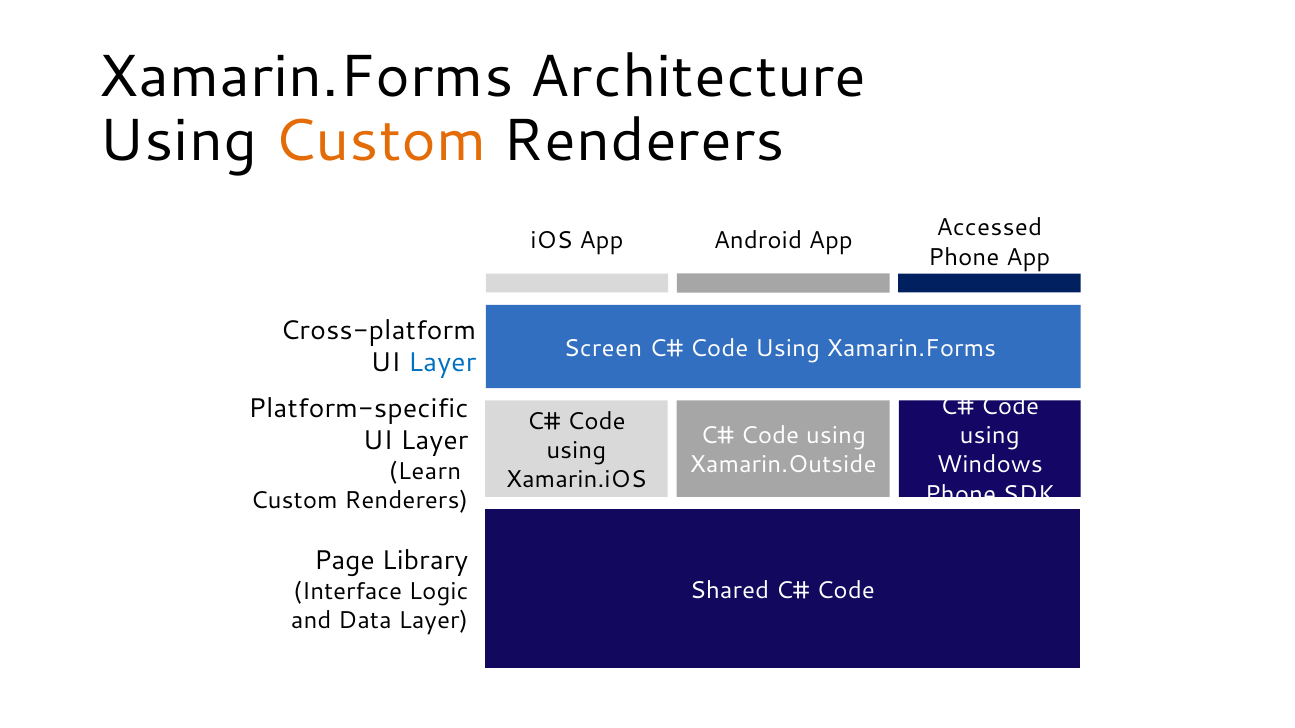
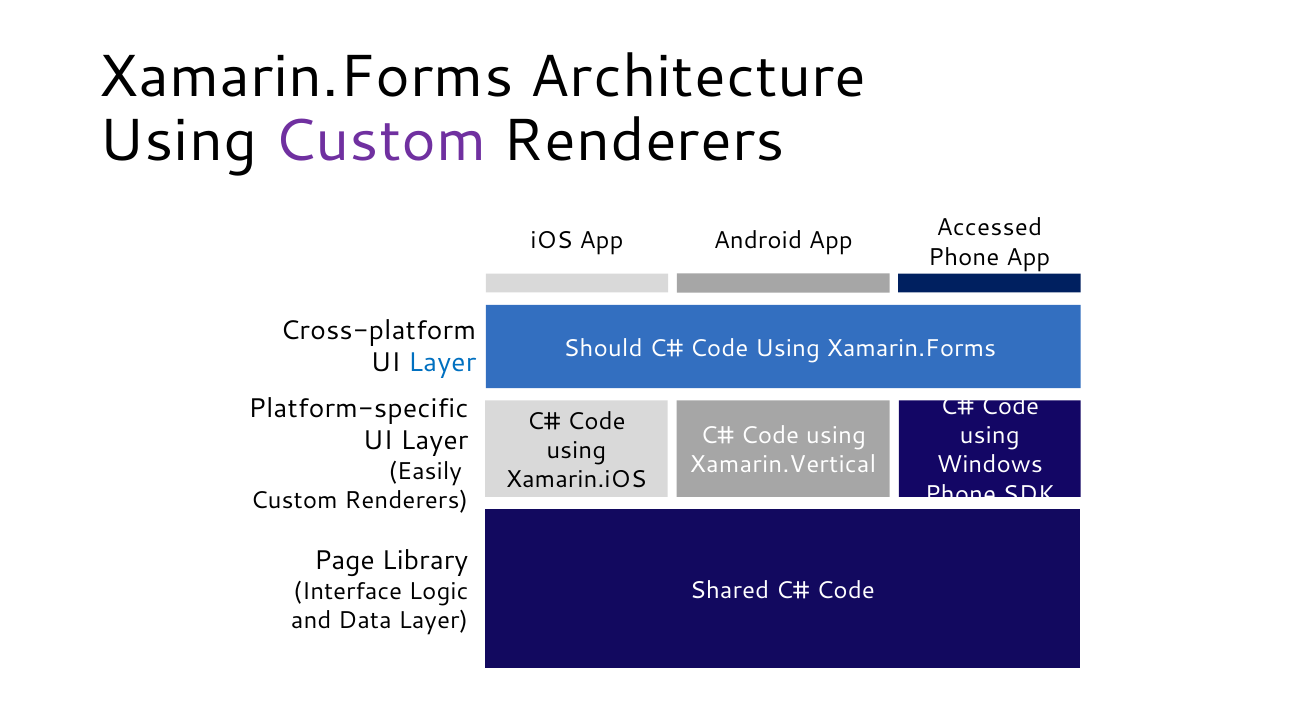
Custom colour: orange -> purple (380, 141)
Screen: Screen -> Should (603, 348)
Xamarin.Outside: Xamarin.Outside -> Xamarin.Vertical (783, 465)
Learn: Learn -> Easily (425, 471)
